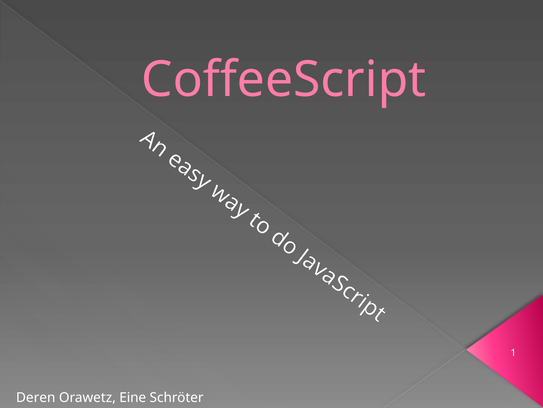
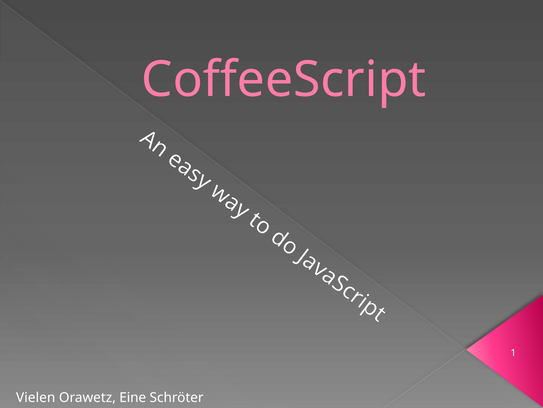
Deren: Deren -> Vielen (36, 397)
